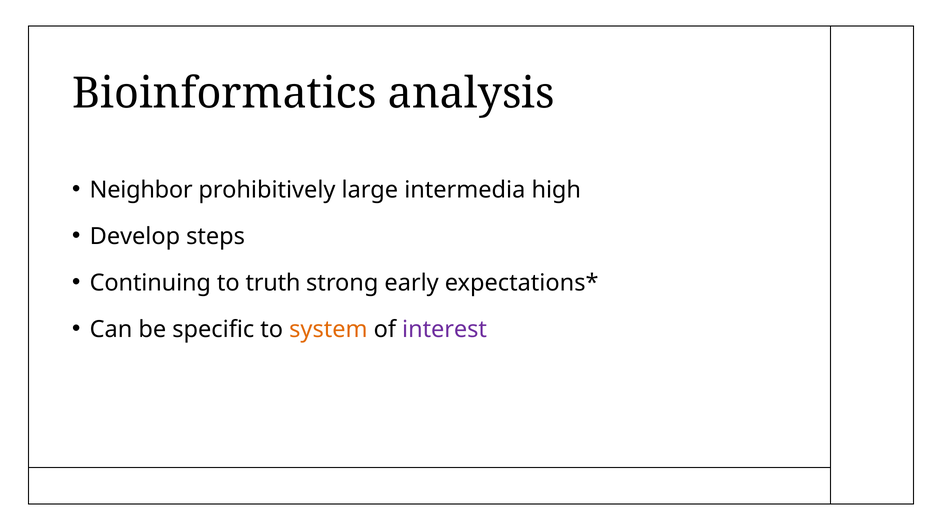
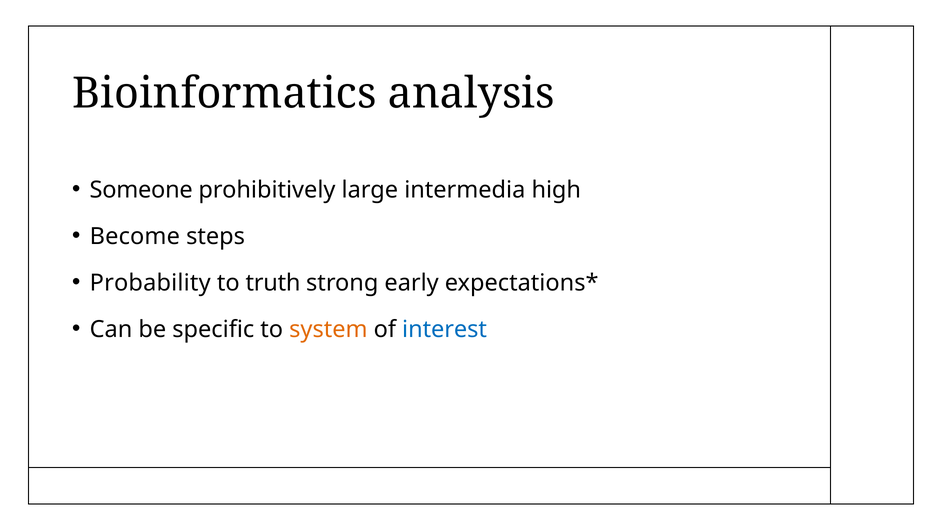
Neighbor: Neighbor -> Someone (141, 190)
Develop: Develop -> Become (135, 236)
Continuing: Continuing -> Probability (150, 283)
interest colour: purple -> blue (445, 329)
